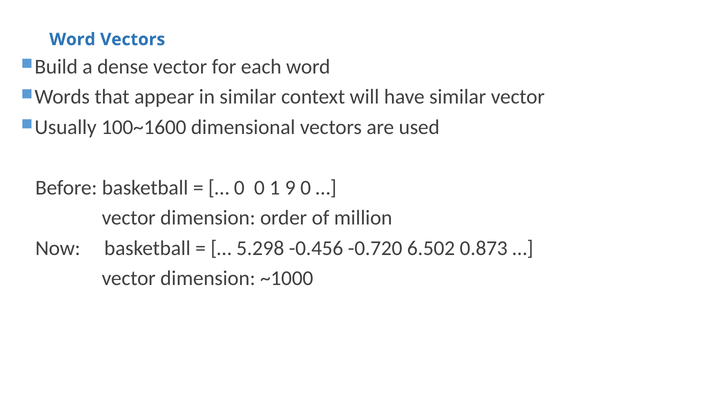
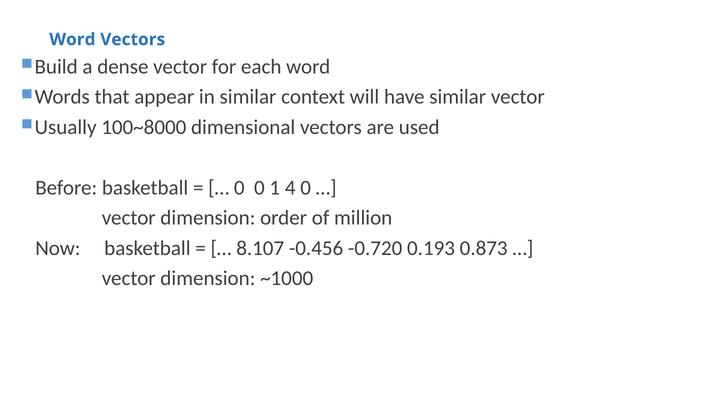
100~1600: 100~1600 -> 100~8000 (144, 127)
9: 9 -> 4 (290, 188)
5.298: 5.298 -> 8.107 (260, 248)
6.502: 6.502 -> 0.193 (431, 248)
